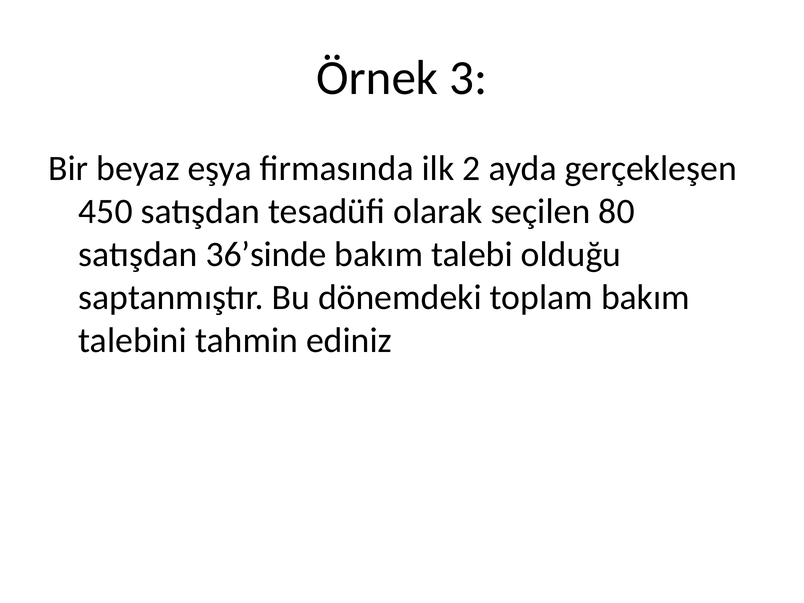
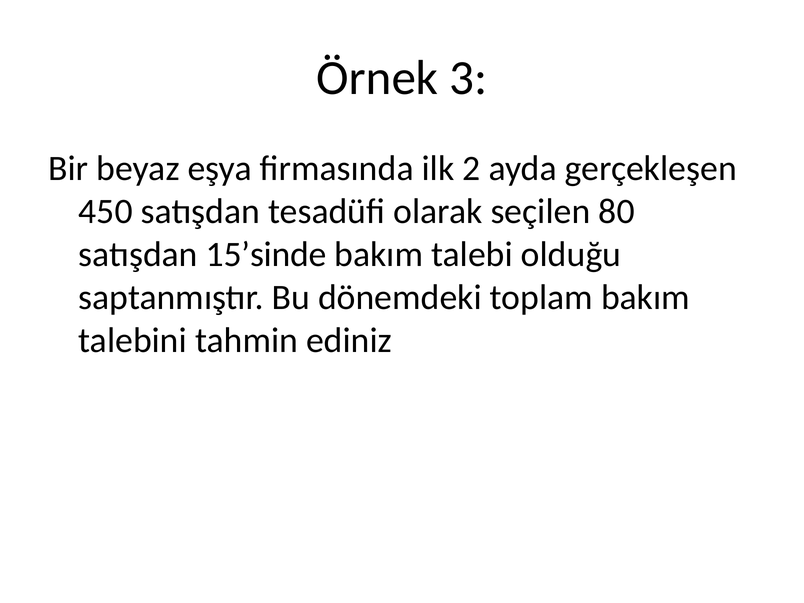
36’sinde: 36’sinde -> 15’sinde (266, 254)
